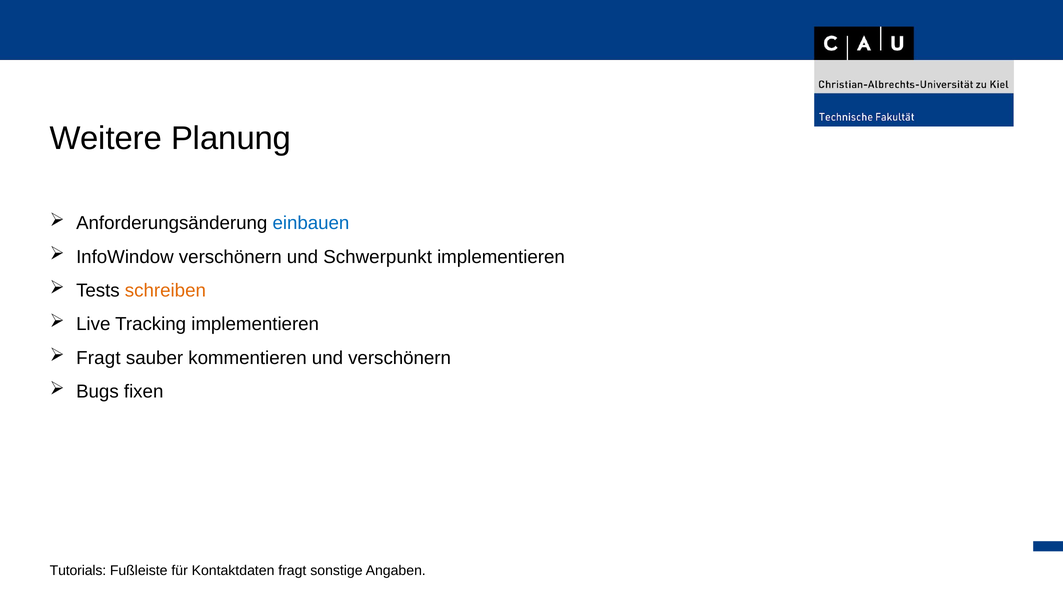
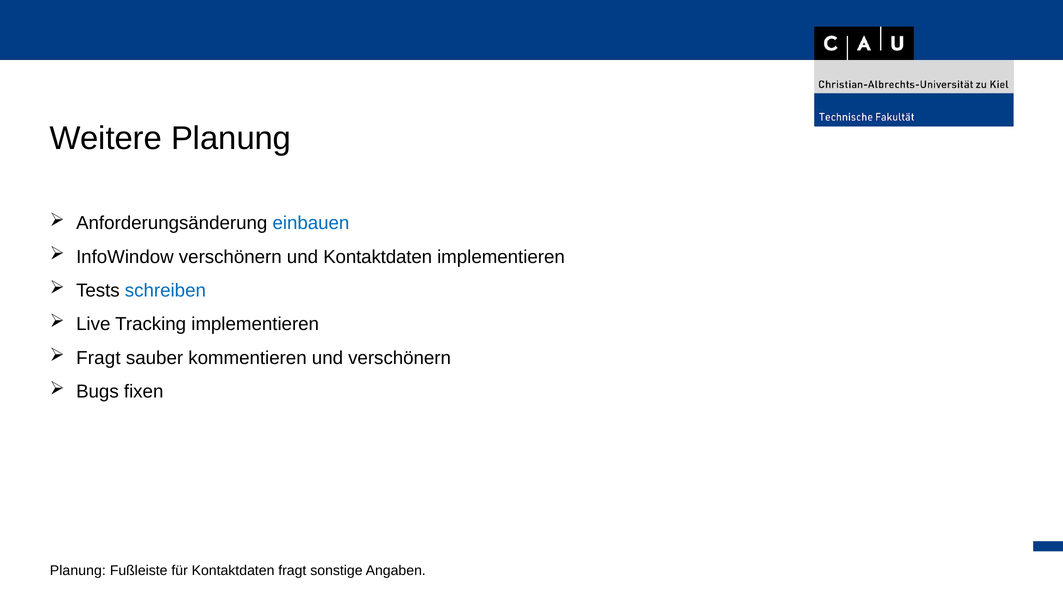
und Schwerpunkt: Schwerpunkt -> Kontaktdaten (378, 257)
schreiben colour: orange -> blue (165, 291)
Tutorials: Tutorials -> Planung (78, 570)
